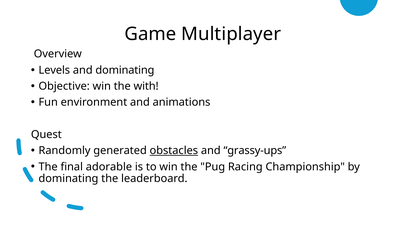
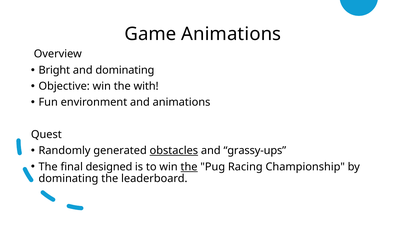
Game Multiplayer: Multiplayer -> Animations (231, 34)
Levels: Levels -> Bright (54, 70)
adorable: adorable -> designed (109, 167)
the underline: none -> present (189, 167)
